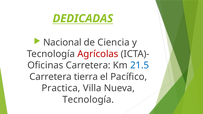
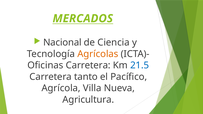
DEDICADAS: DEDICADAS -> MERCADOS (83, 19)
Agrícolas colour: red -> orange (98, 54)
tierra: tierra -> tanto (86, 77)
Practica: Practica -> Agrícola (61, 88)
Tecnología: Tecnología -> Agricultura (88, 100)
